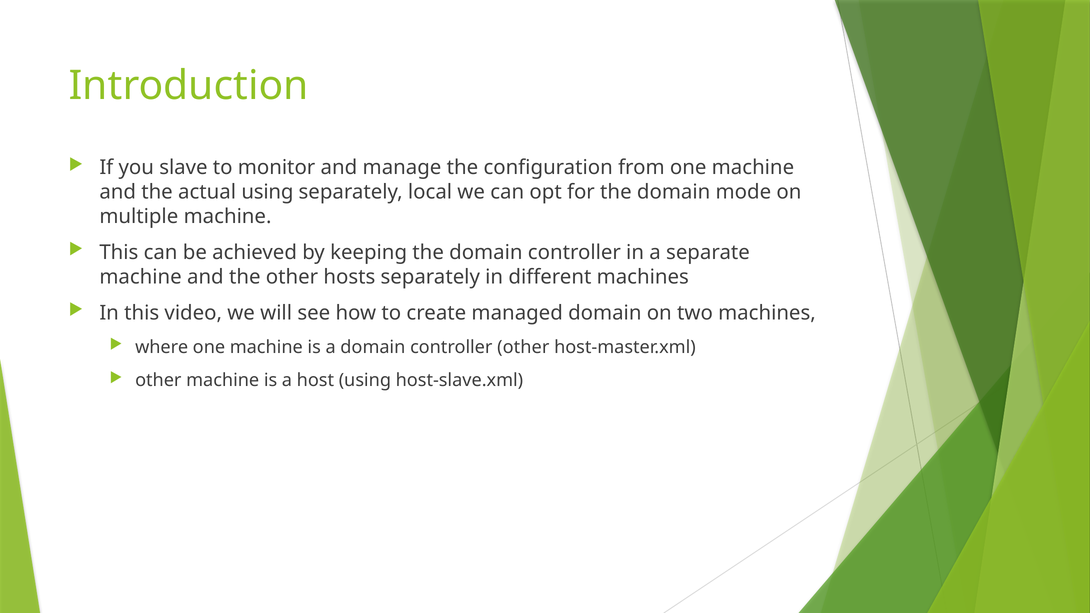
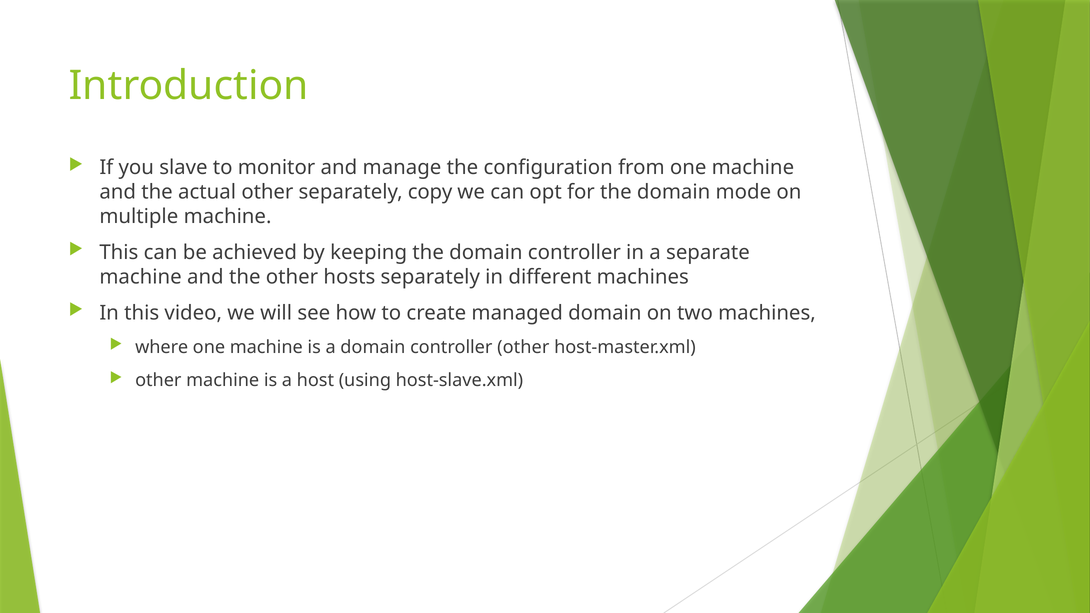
actual using: using -> other (267, 192)
local: local -> copy (430, 192)
